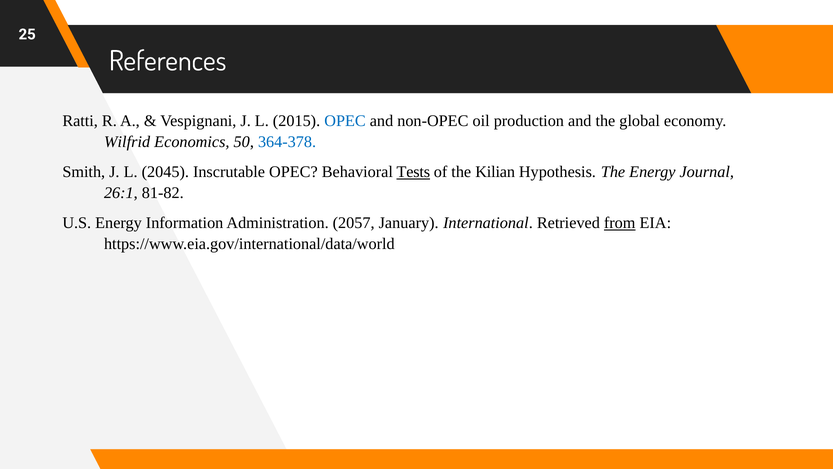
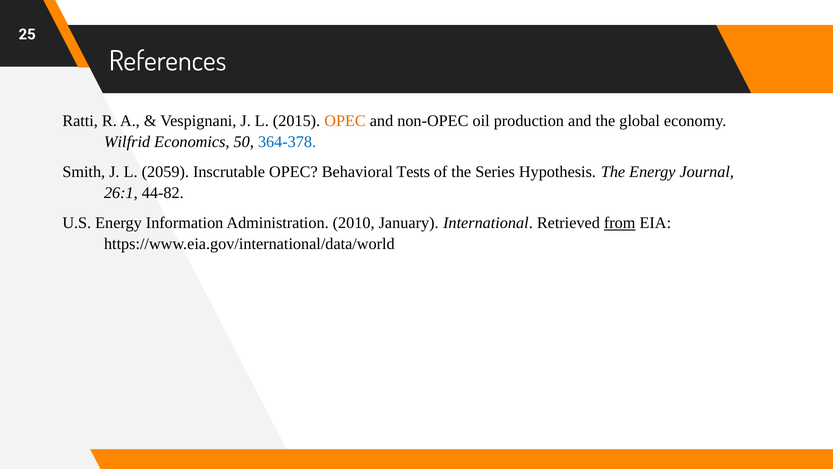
OPEC colour: blue -> orange (345, 121)
2045: 2045 -> 2059 (165, 172)
Tests underline: present -> none (413, 172)
Kilian: Kilian -> Series (495, 172)
81-82: 81-82 -> 44-82 (163, 193)
2057: 2057 -> 2010 (354, 223)
